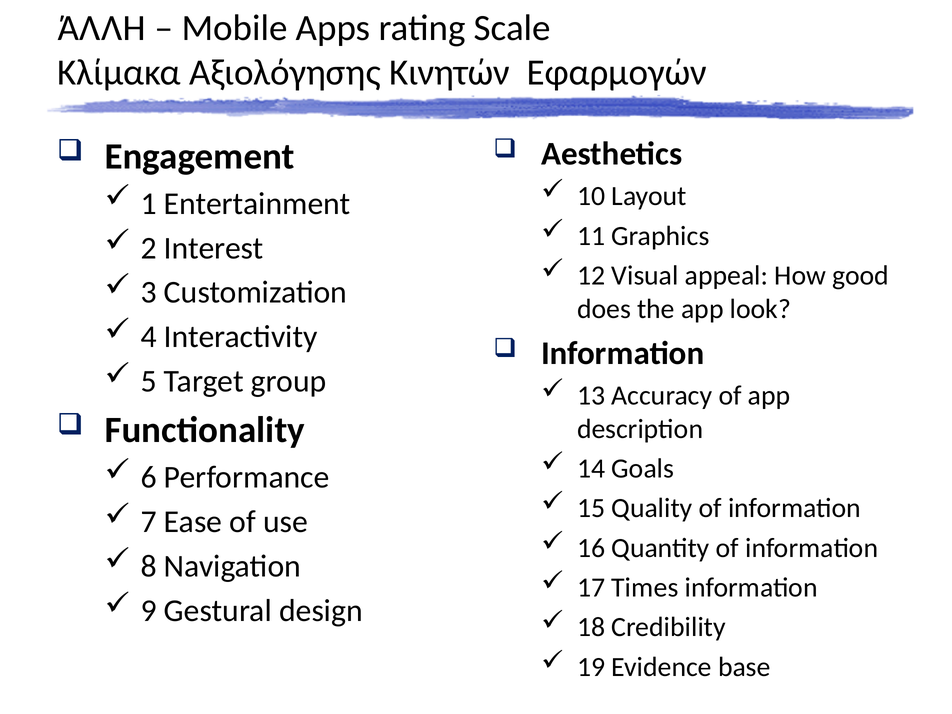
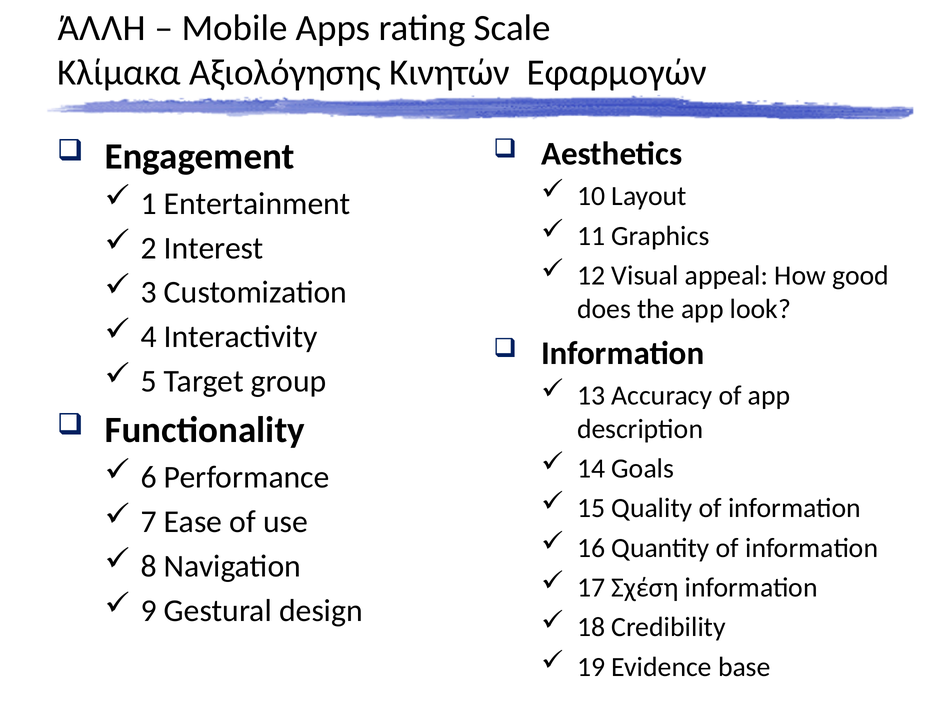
Times: Times -> Σχέση (645, 588)
